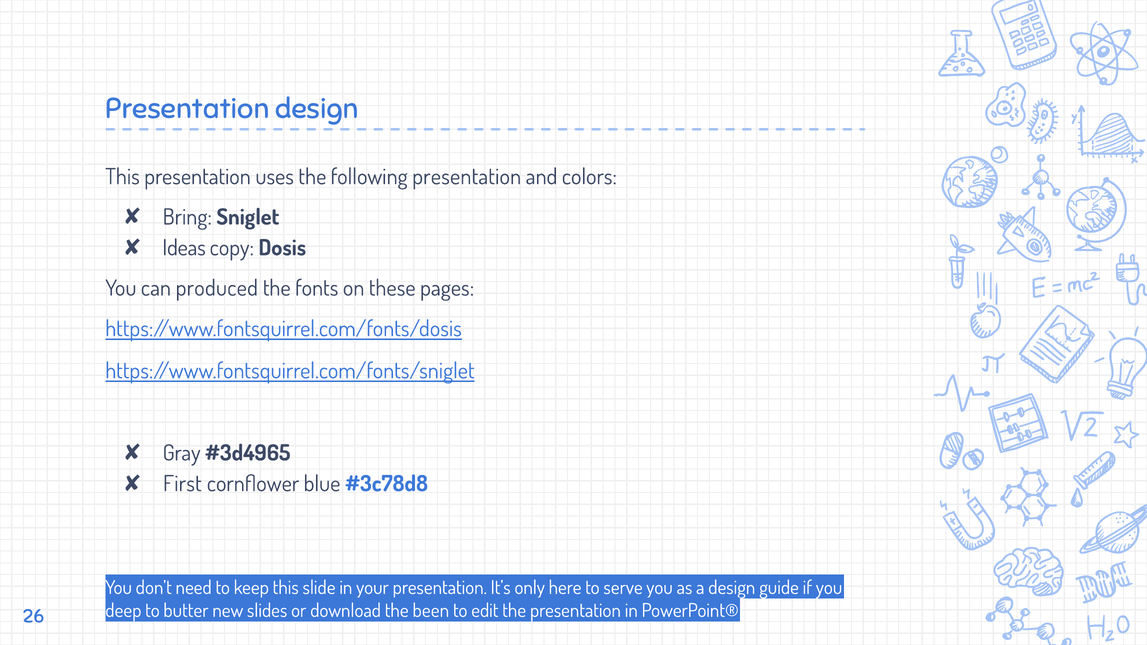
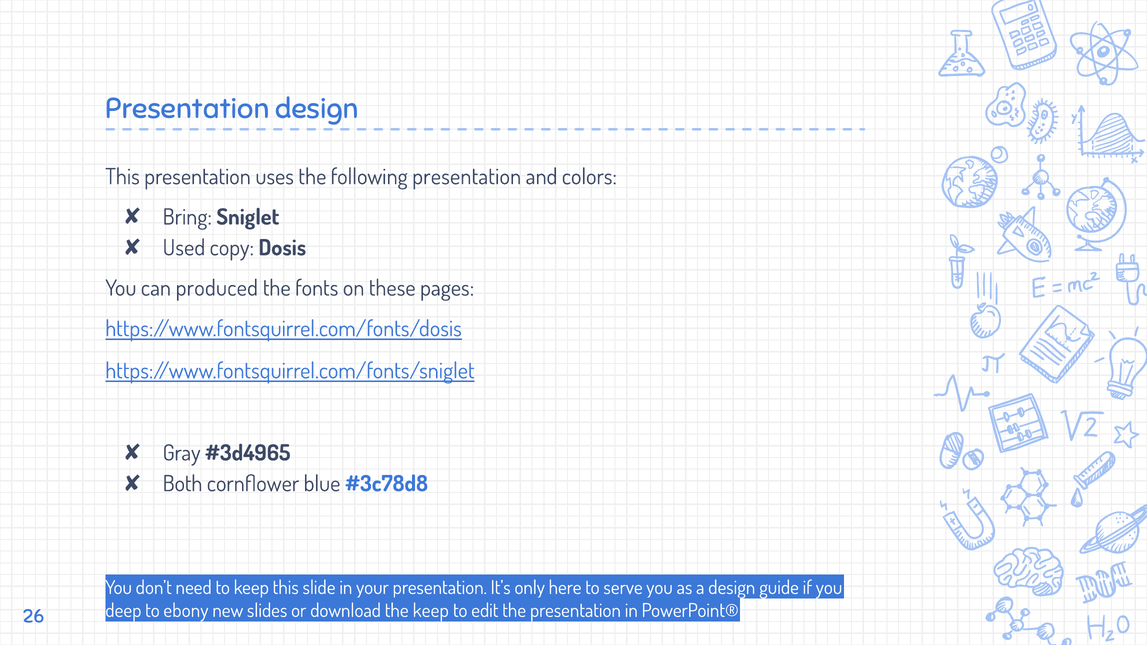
Ideas: Ideas -> Used (184, 248)
First: First -> Both (183, 484)
butter: butter -> ebony (186, 611)
the been: been -> keep (431, 611)
